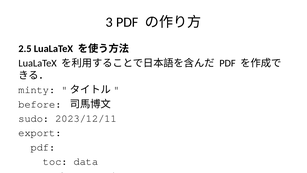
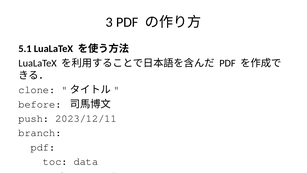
2.5: 2.5 -> 5.1 (25, 49)
minty: minty -> clone (37, 90)
sudo: sudo -> push (34, 118)
export: export -> branch (40, 133)
